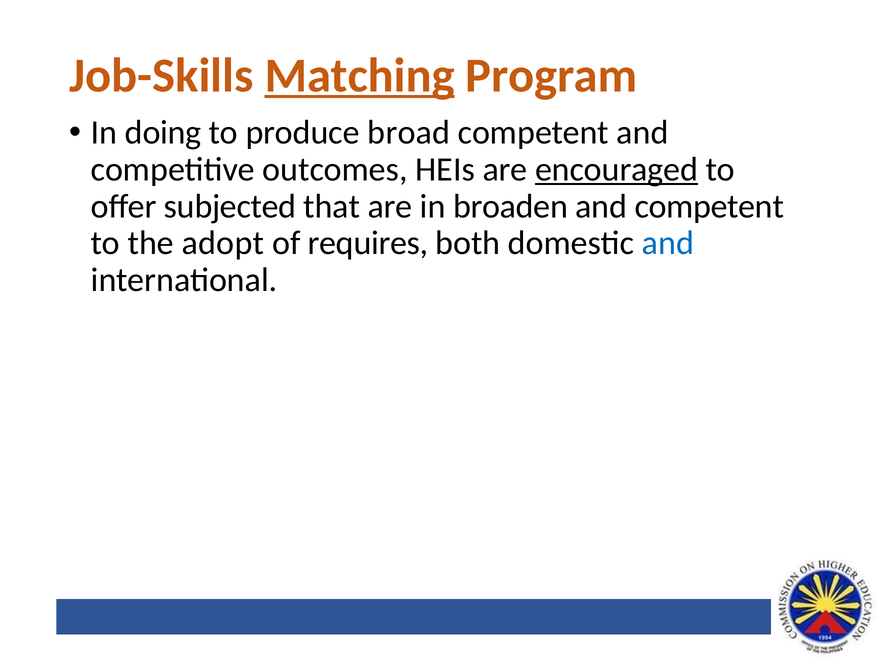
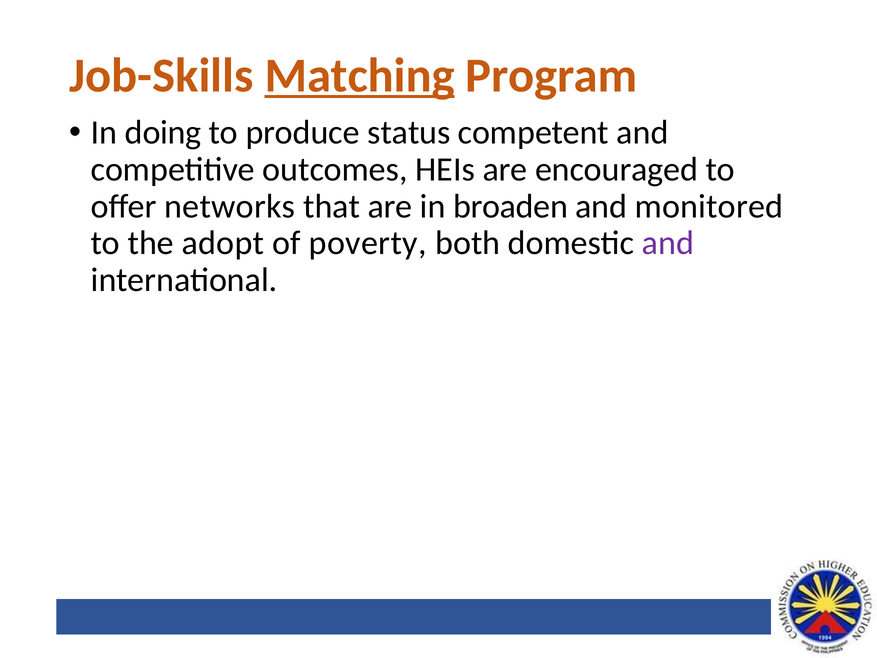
broad: broad -> status (409, 133)
encouraged underline: present -> none (617, 169)
subjected: subjected -> networks (230, 206)
and competent: competent -> monitored (709, 206)
requires: requires -> poverty (368, 243)
and colour: blue -> purple (668, 243)
